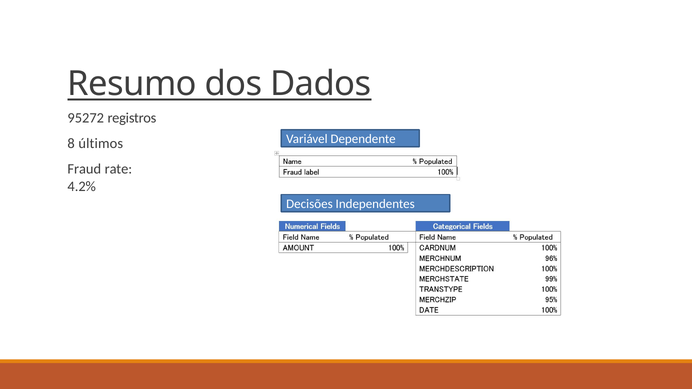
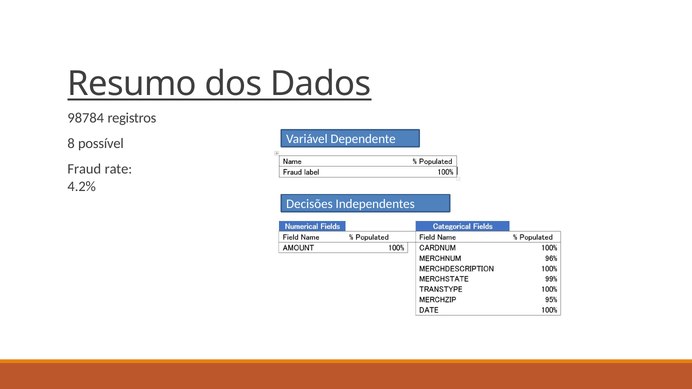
95272: 95272 -> 98784 (86, 118)
últimos: últimos -> possível (101, 144)
